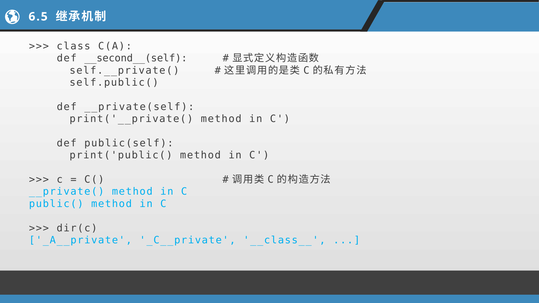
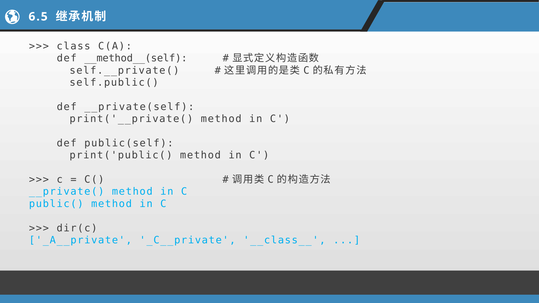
__second__(self: __second__(self -> __method__(self (136, 58)
